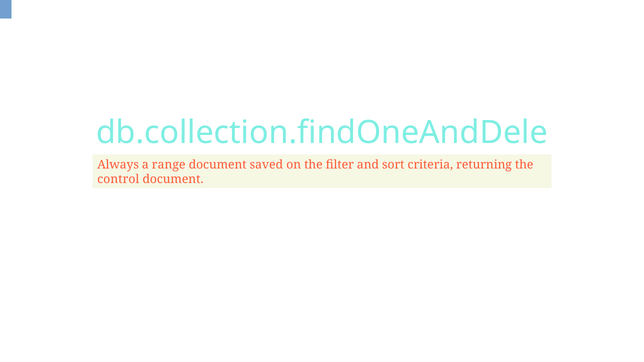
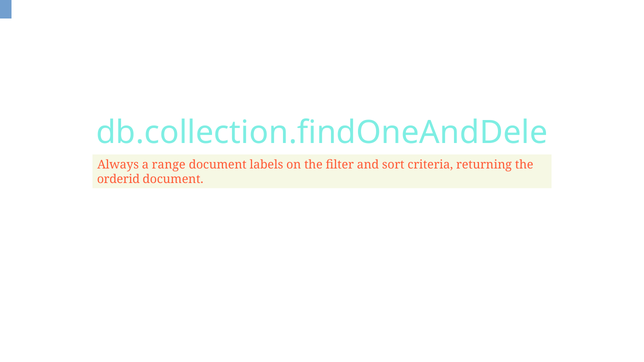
saved: saved -> labels (266, 165)
control: control -> orderid (118, 180)
